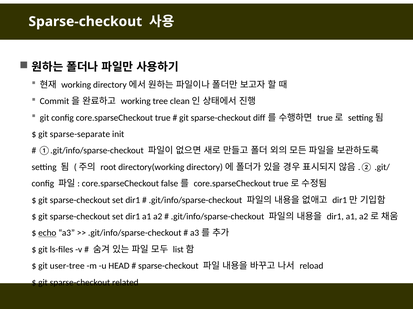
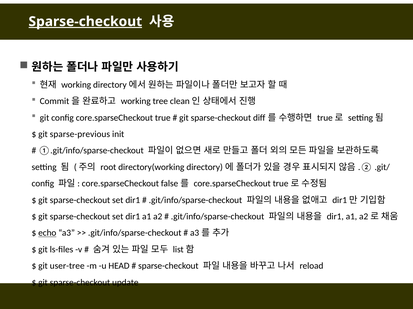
Sparse-checkout underline: none -> present (85, 22)
sparse-separate: sparse-separate -> sparse-previous (80, 134)
related: related -> update (125, 283)
